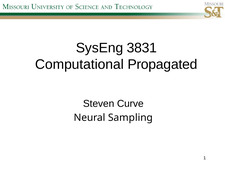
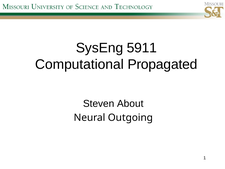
3831: 3831 -> 5911 (142, 48)
Curve: Curve -> About (130, 103)
Sampling: Sampling -> Outgoing (130, 117)
